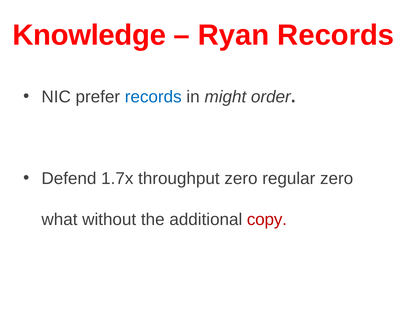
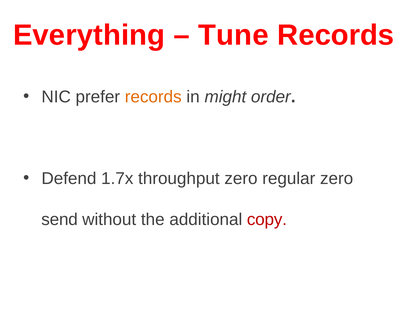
Knowledge: Knowledge -> Everything (89, 35)
Ryan: Ryan -> Tune (233, 35)
records colour: blue -> orange (153, 97)
what: what -> send (60, 220)
